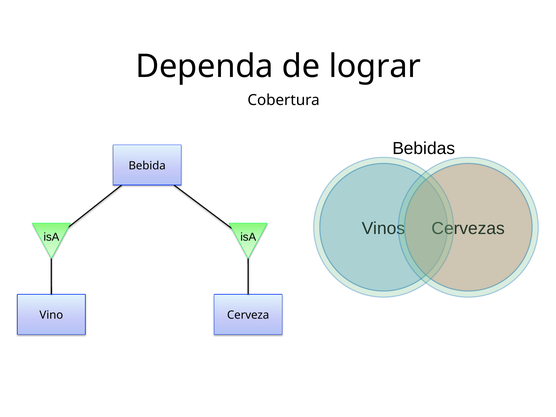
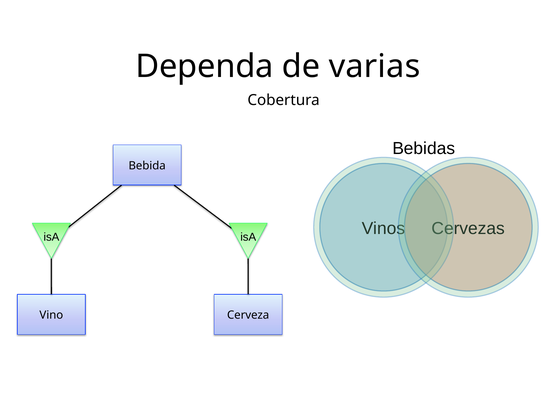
lograr: lograr -> varias (375, 66)
